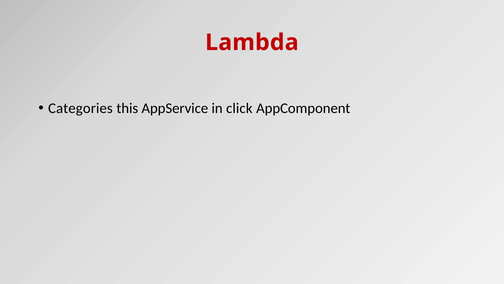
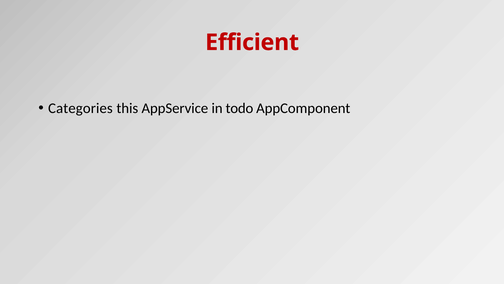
Lambda: Lambda -> Efficient (252, 42)
click: click -> todo (239, 108)
